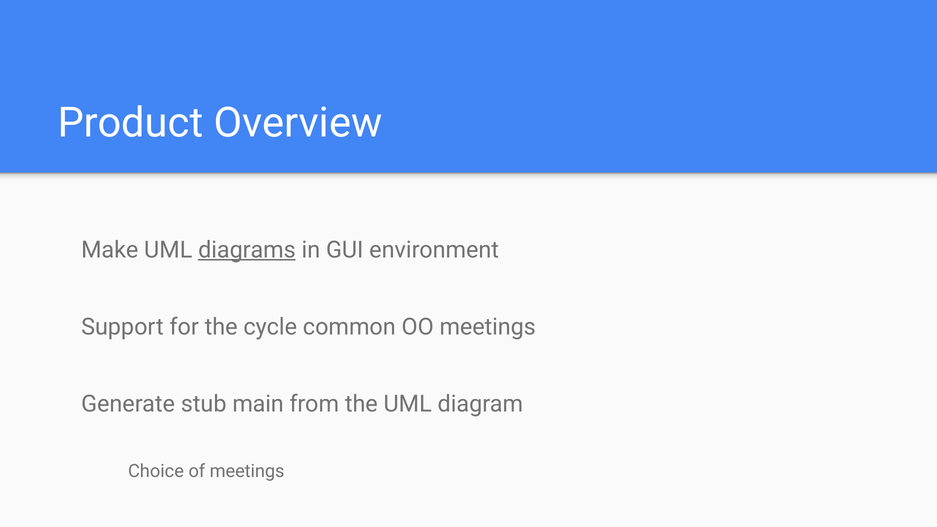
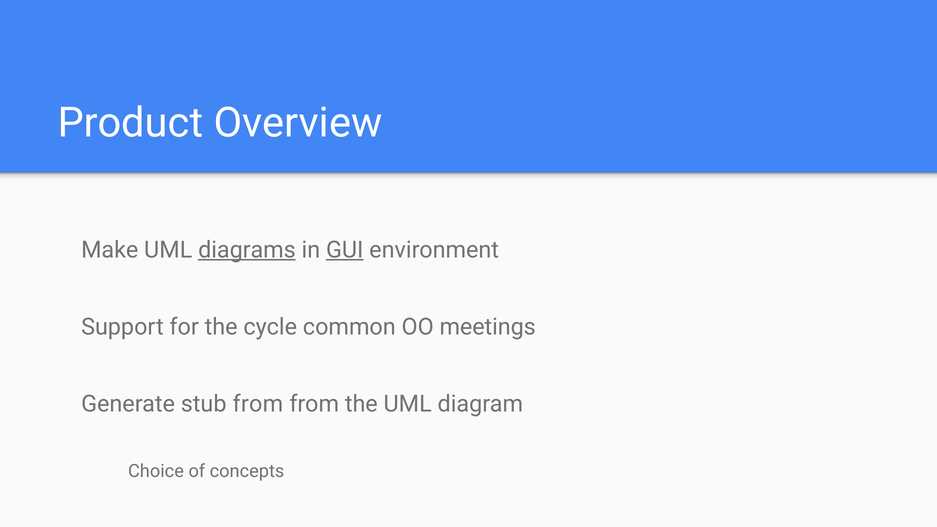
GUI underline: none -> present (345, 250)
stub main: main -> from (258, 404)
of meetings: meetings -> concepts (247, 471)
